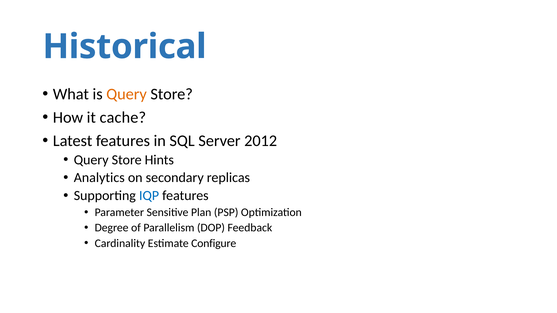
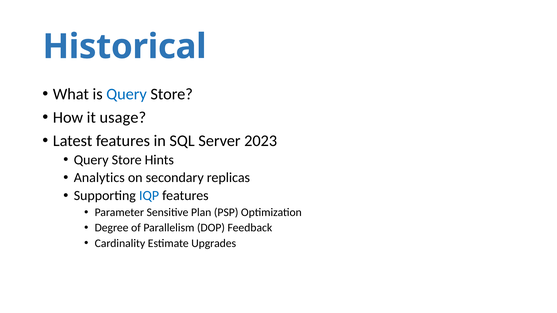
Query colour: orange -> blue (127, 94)
cache: cache -> usage (123, 117)
2012: 2012 -> 2023 (261, 141)
Configure: Configure -> Upgrades (214, 243)
